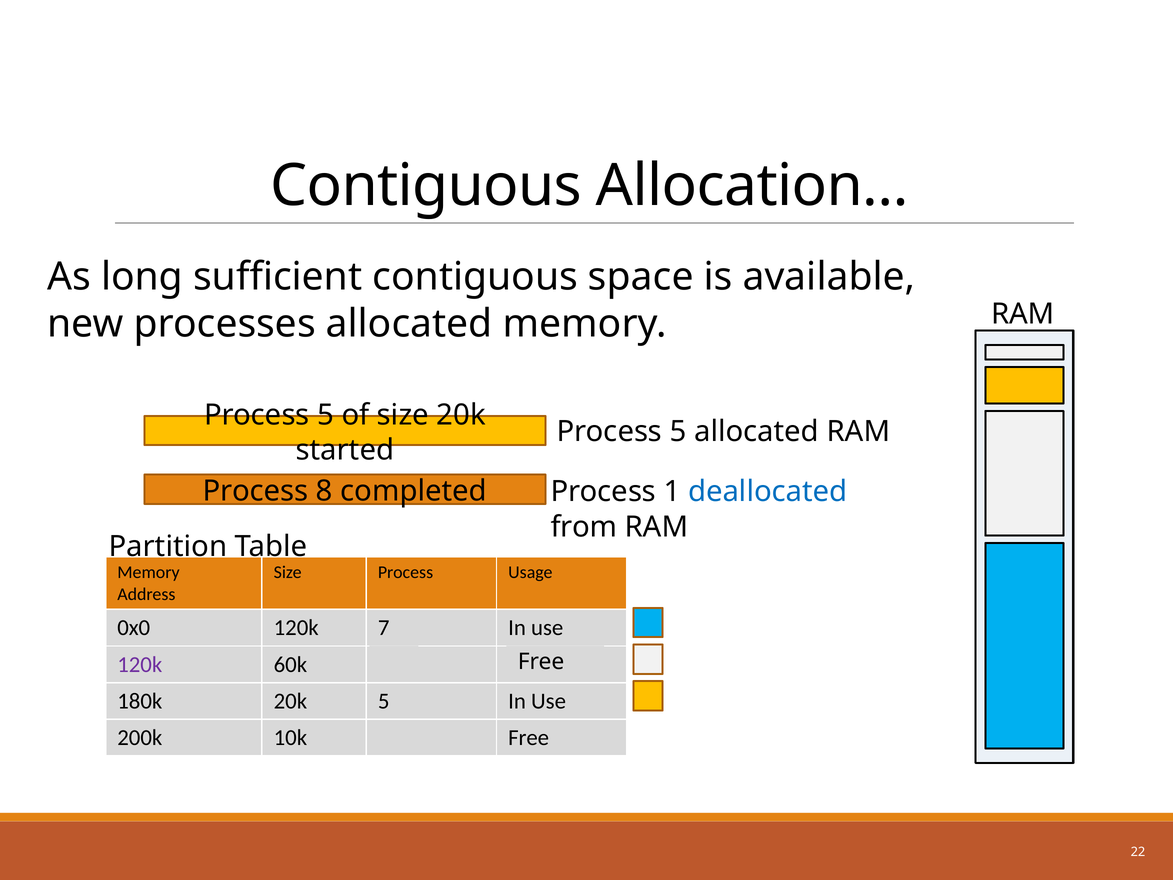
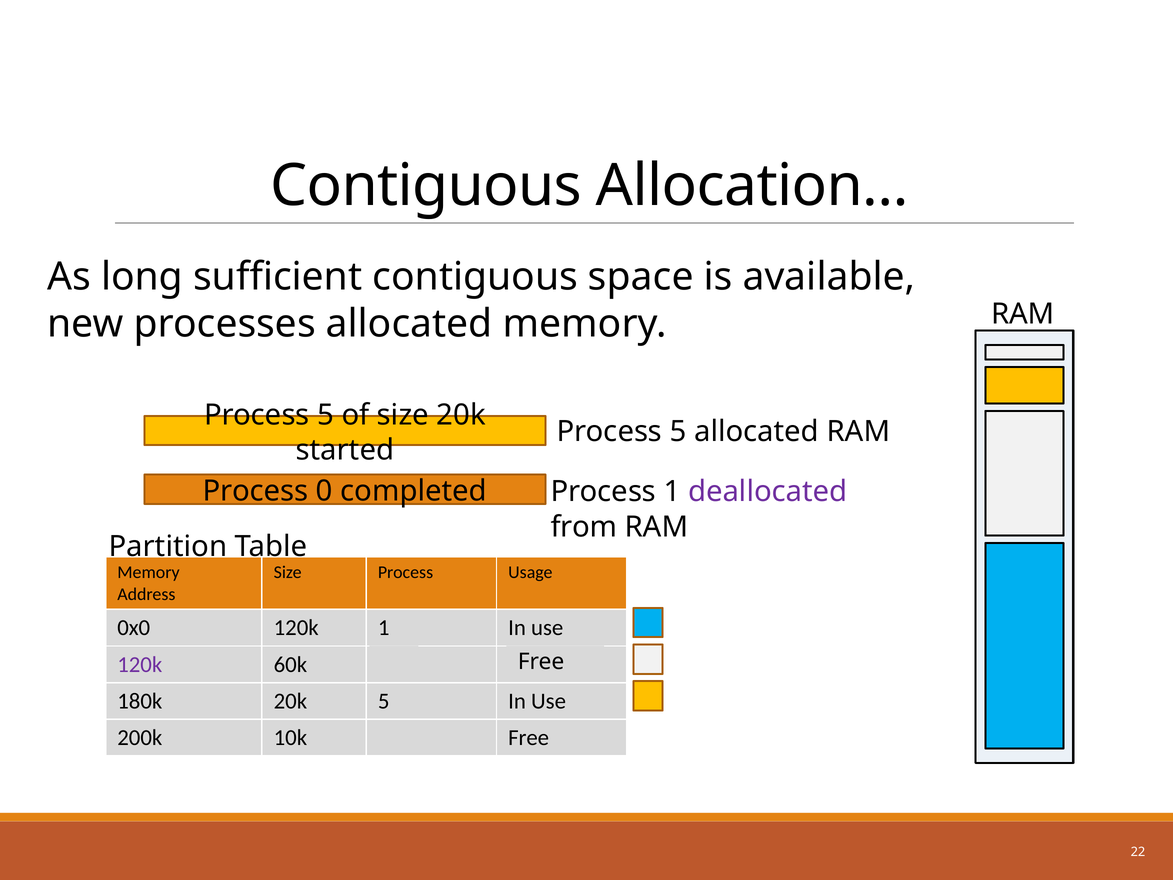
8: 8 -> 0 (324, 491)
deallocated colour: blue -> purple (768, 492)
120k 7: 7 -> 1 (384, 628)
